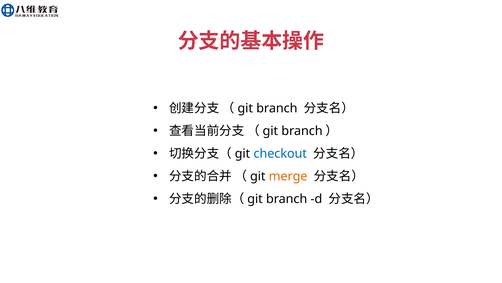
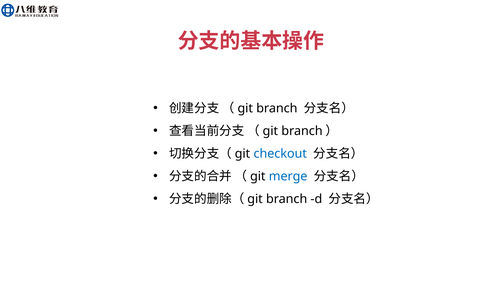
merge colour: orange -> blue (288, 176)
